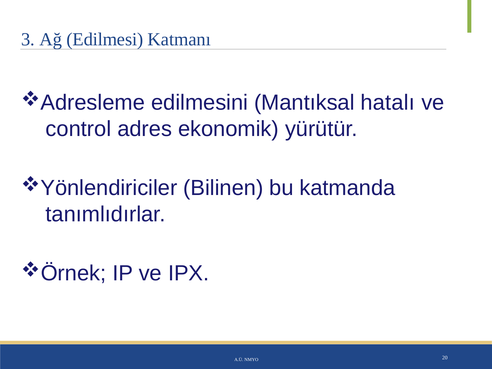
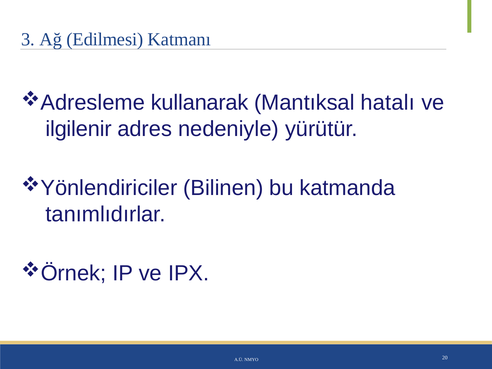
edilmesini: edilmesini -> kullanarak (200, 103)
control: control -> ilgilenir (79, 129)
ekonomik: ekonomik -> nedeniyle (228, 129)
